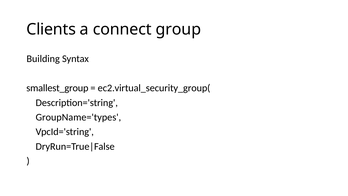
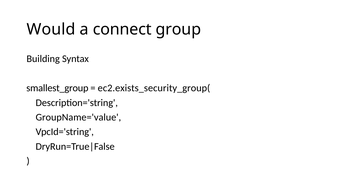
Clients: Clients -> Would (51, 29)
ec2.virtual_security_group(: ec2.virtual_security_group( -> ec2.exists_security_group( (154, 88)
GroupName='types: GroupName='types -> GroupName='value (78, 117)
